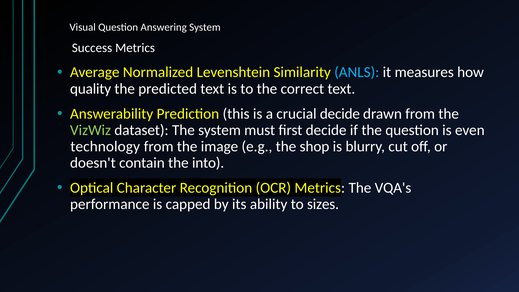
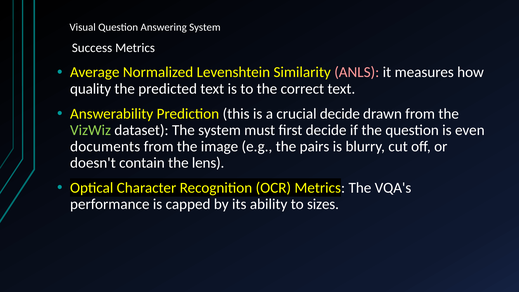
ANLS colour: light blue -> pink (357, 72)
technology: technology -> documents (105, 146)
shop: shop -> pairs (314, 146)
into: into -> lens (208, 163)
